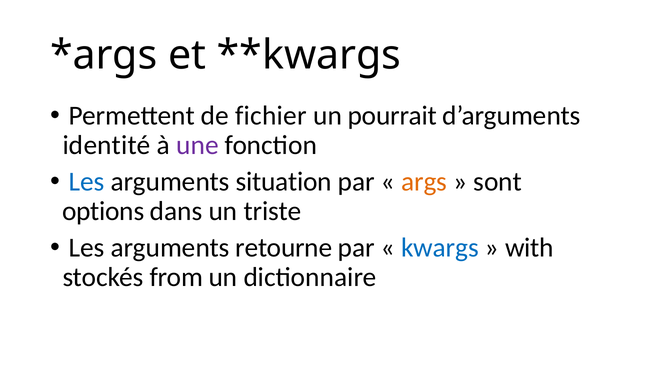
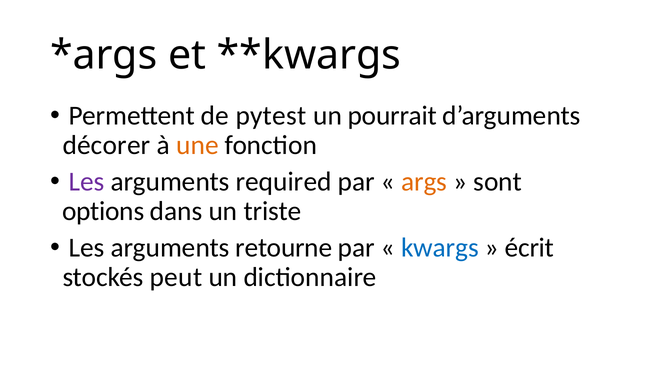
fichier: fichier -> pytest (271, 116)
identité: identité -> décorer (107, 145)
une colour: purple -> orange (197, 145)
Les colour: blue -> purple (87, 182)
situation: situation -> required (284, 182)
with: with -> écrit (529, 248)
from: from -> peut (176, 277)
